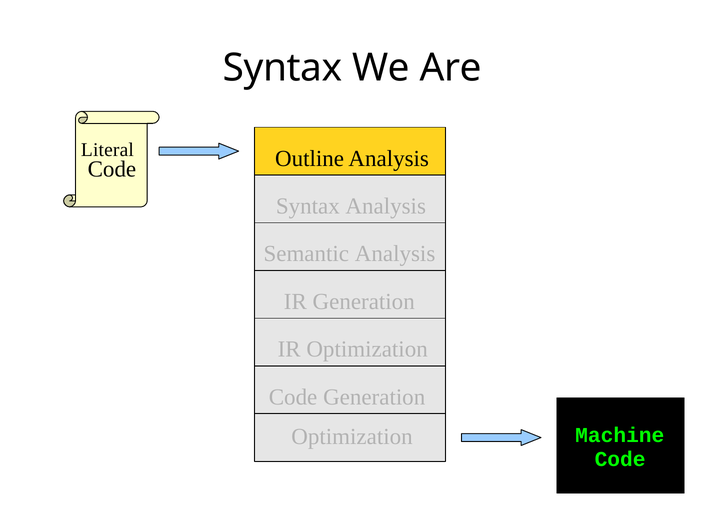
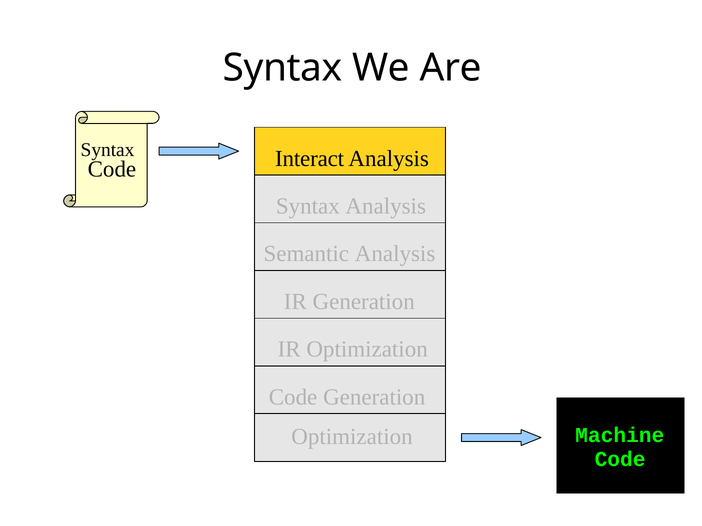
Literal: Literal -> Syntax (108, 150)
Outline: Outline -> Interact (310, 158)
